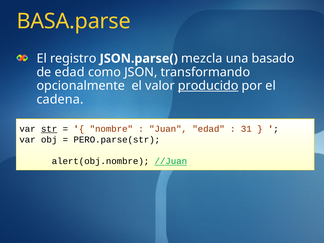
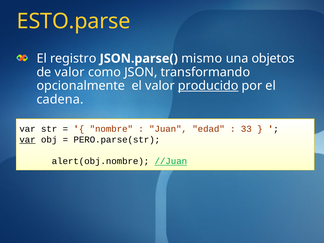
BASA.parse: BASA.parse -> ESTO.parse (74, 21)
mezcla: mezcla -> mismo (202, 59)
basado: basado -> objetos (273, 59)
de edad: edad -> valor (70, 72)
str underline: present -> none (49, 129)
31: 31 -> 33 (246, 129)
var underline: none -> present (27, 140)
